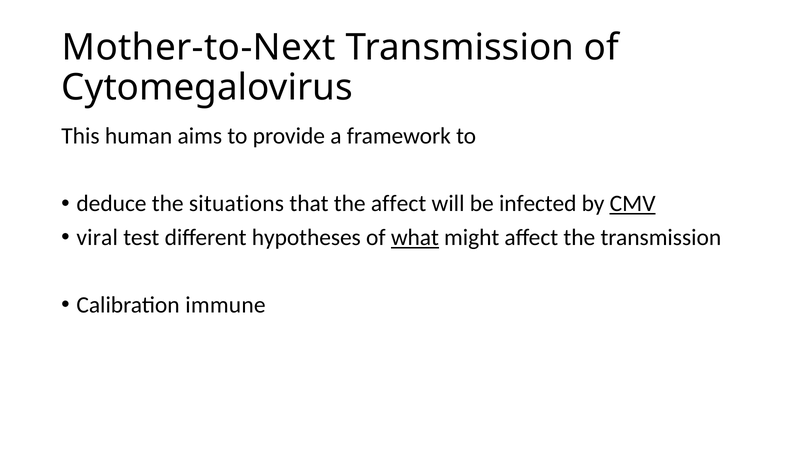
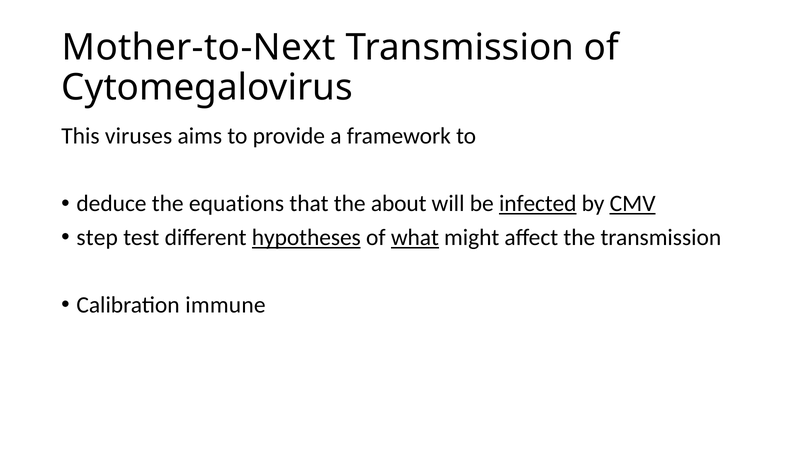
human: human -> viruses (139, 136)
situations: situations -> equations (237, 204)
the affect: affect -> about (399, 204)
infected underline: none -> present (538, 204)
viral: viral -> step (97, 237)
hypotheses underline: none -> present (306, 237)
